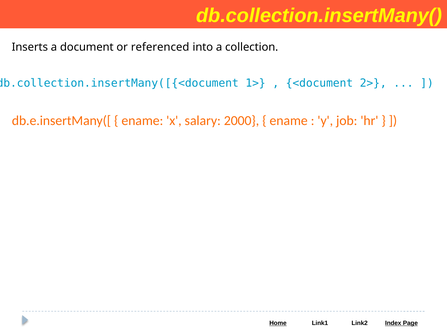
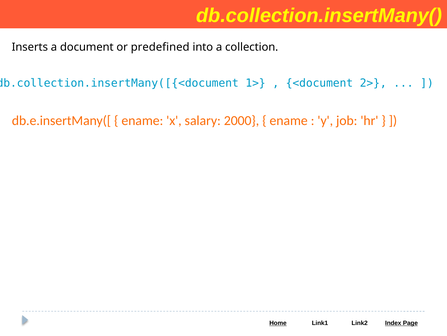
referenced: referenced -> predefined (160, 47)
